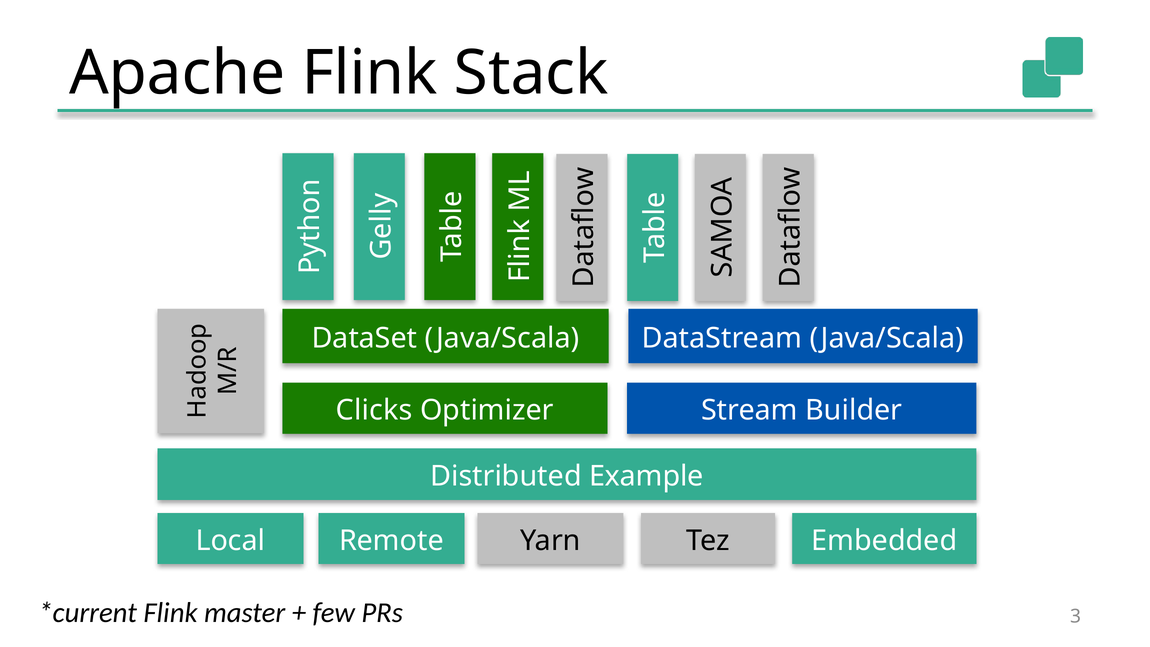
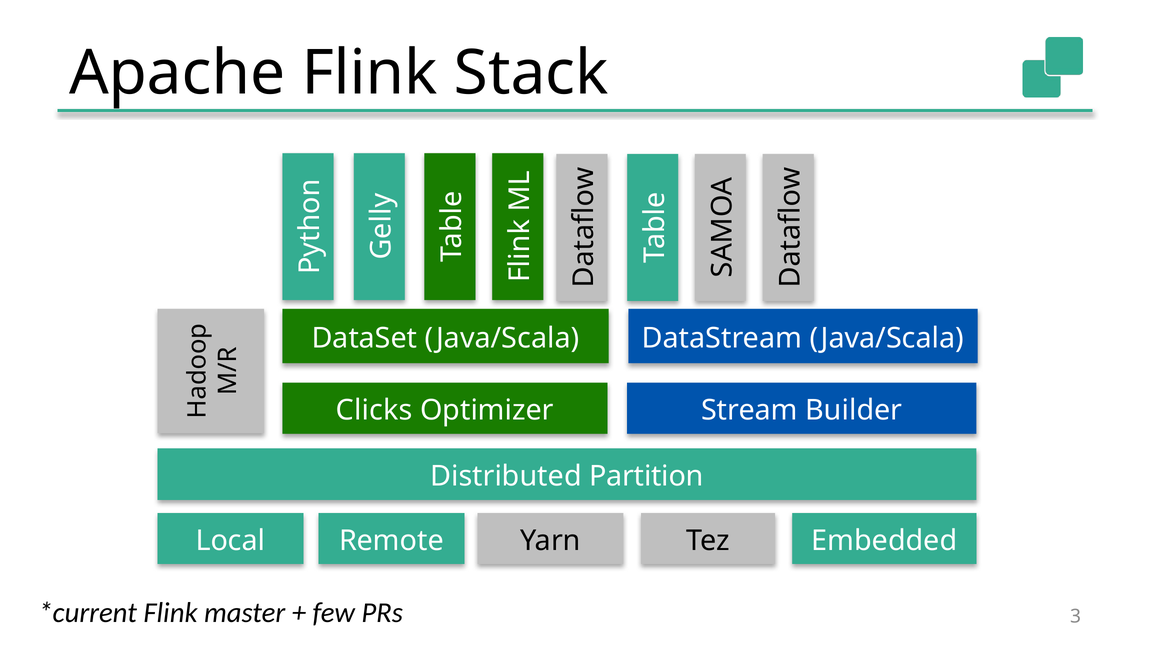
Example: Example -> Partition (646, 476)
